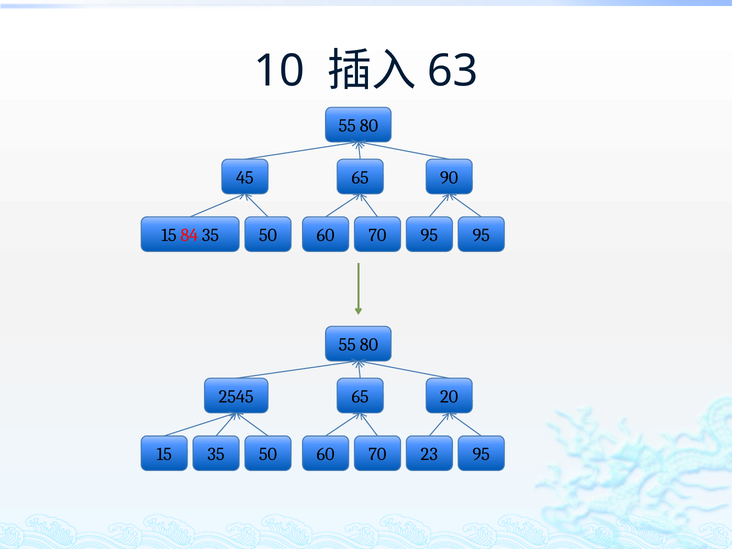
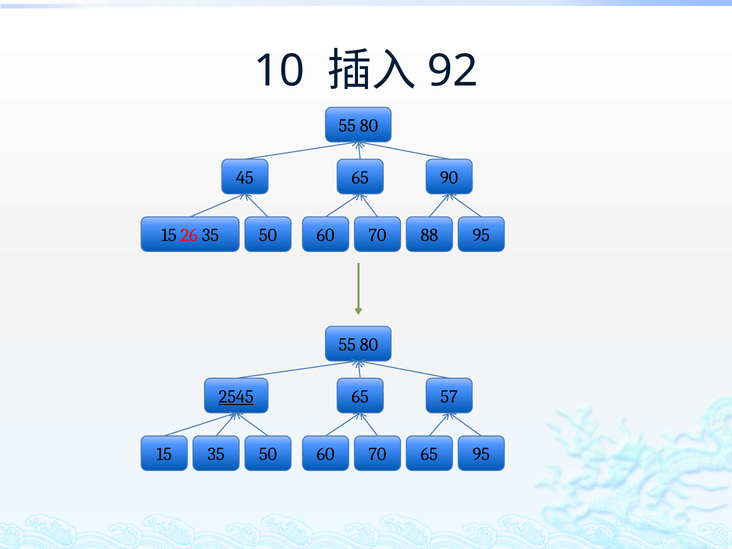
63: 63 -> 92 (453, 71)
84: 84 -> 26 (189, 235)
50 95: 95 -> 88 (429, 235)
2545 underline: none -> present (236, 397)
20: 20 -> 57 (449, 397)
50 23: 23 -> 65 (429, 454)
